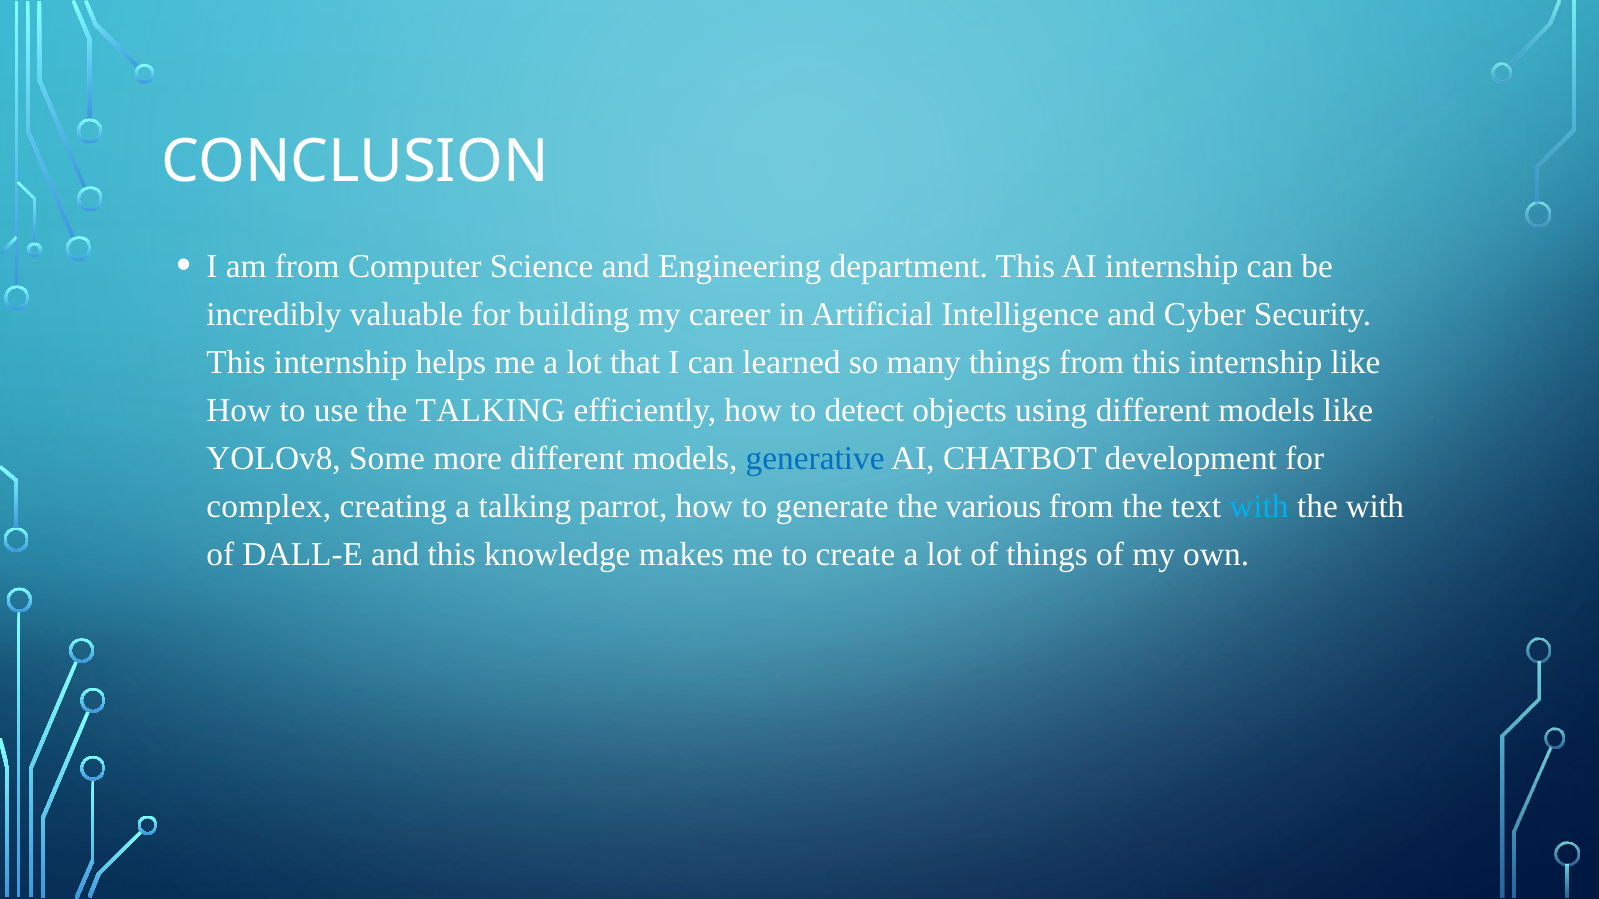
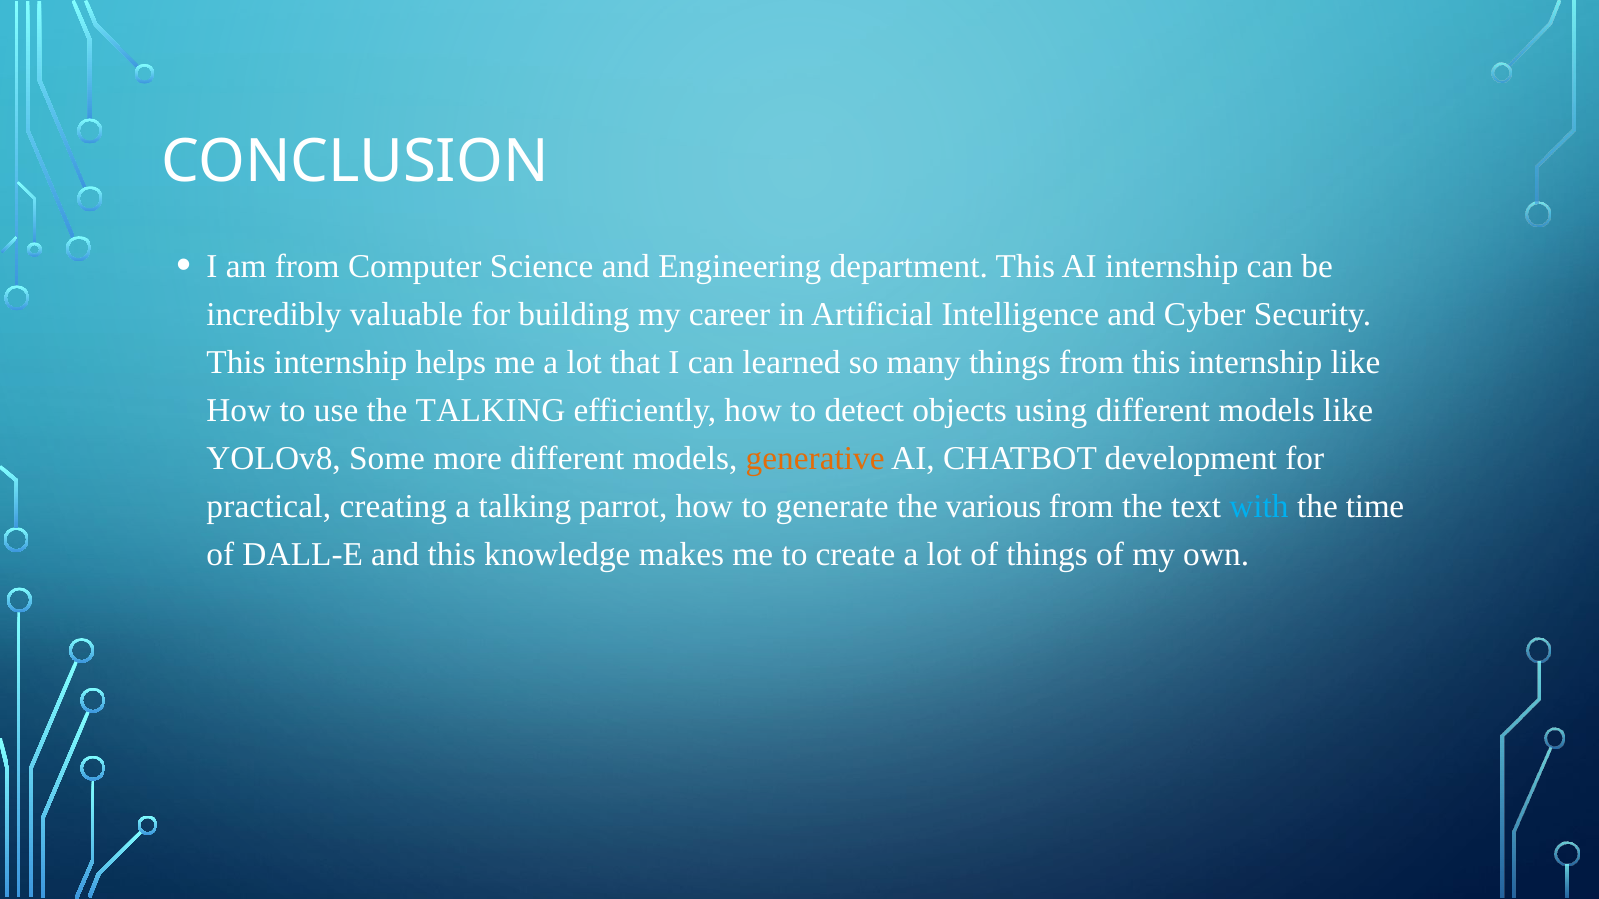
generative colour: blue -> orange (815, 459)
complex: complex -> practical (269, 507)
the with: with -> time (1375, 507)
